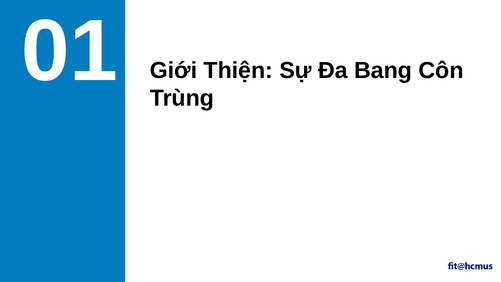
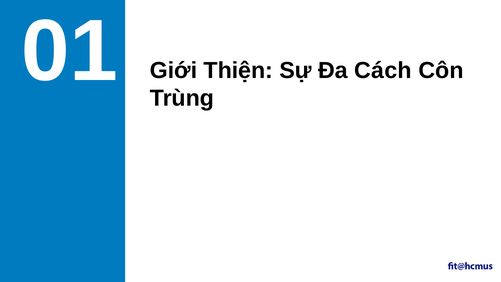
Bang: Bang -> Cách (383, 70)
